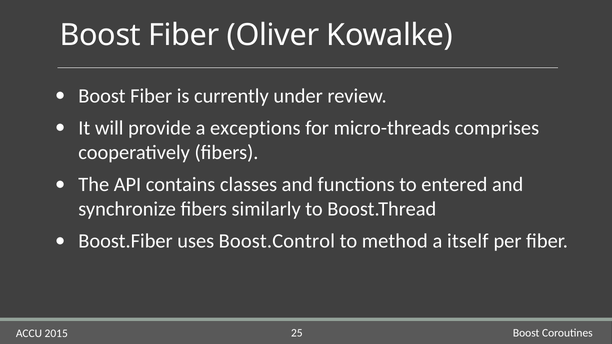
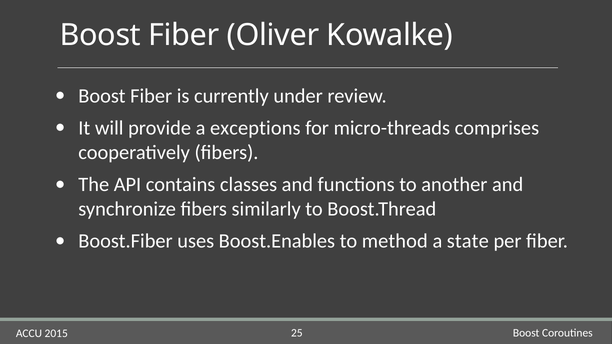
entered: entered -> another (454, 185)
Boost.Control: Boost.Control -> Boost.Enables (277, 241)
itself: itself -> state (468, 241)
